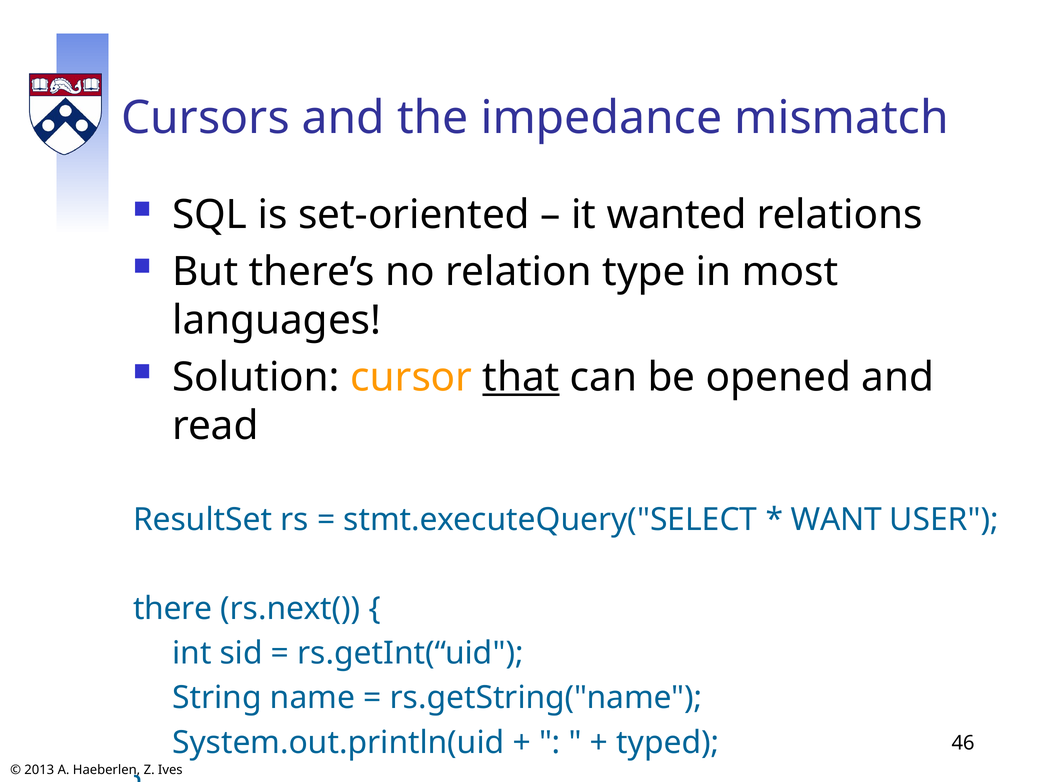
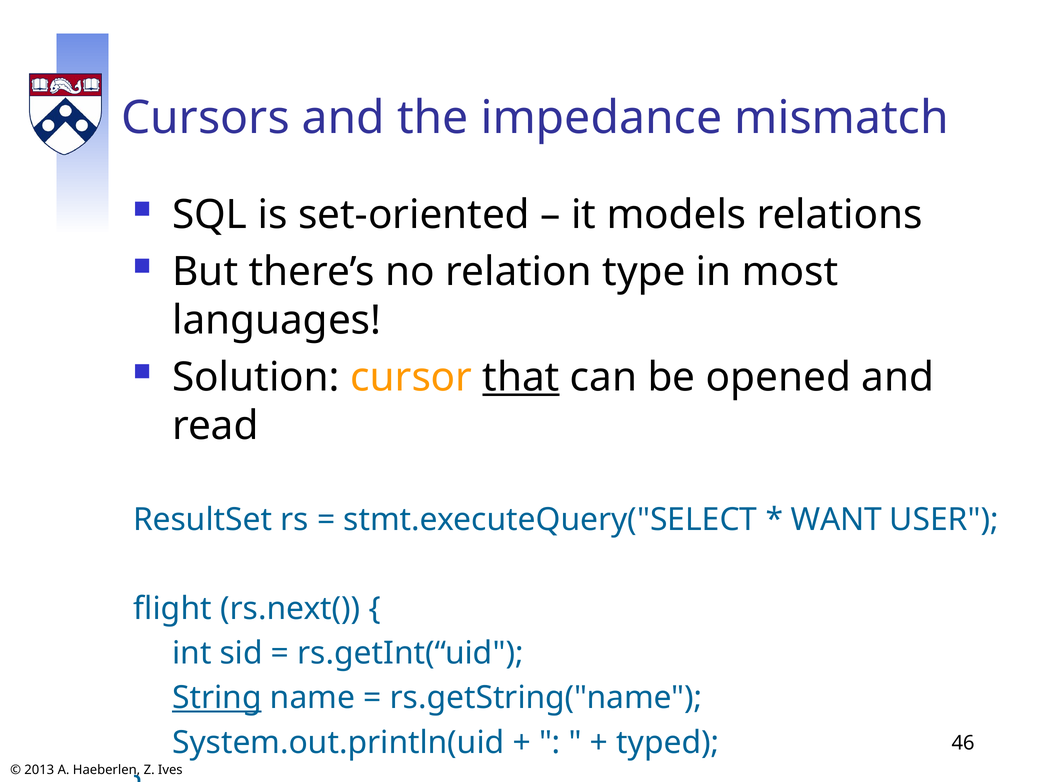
wanted: wanted -> models (676, 215)
there: there -> flight (173, 609)
String underline: none -> present (217, 698)
